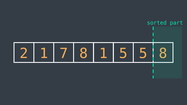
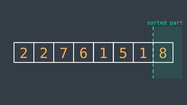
2 1: 1 -> 2 (44, 54)
7 8: 8 -> 6 (84, 54)
5 5: 5 -> 1 (143, 54)
